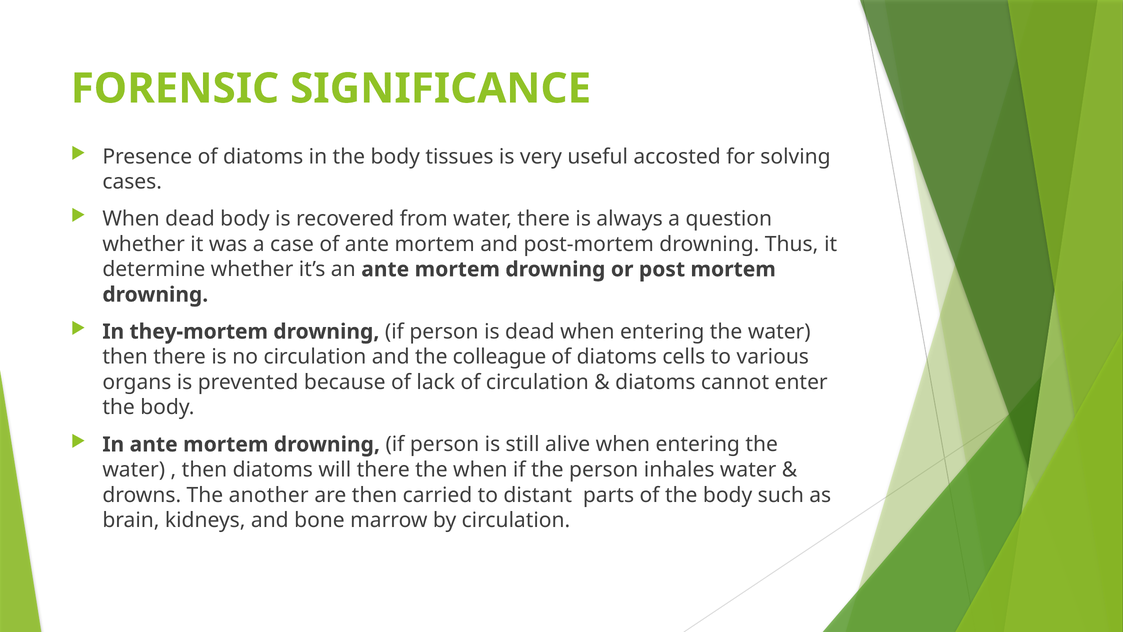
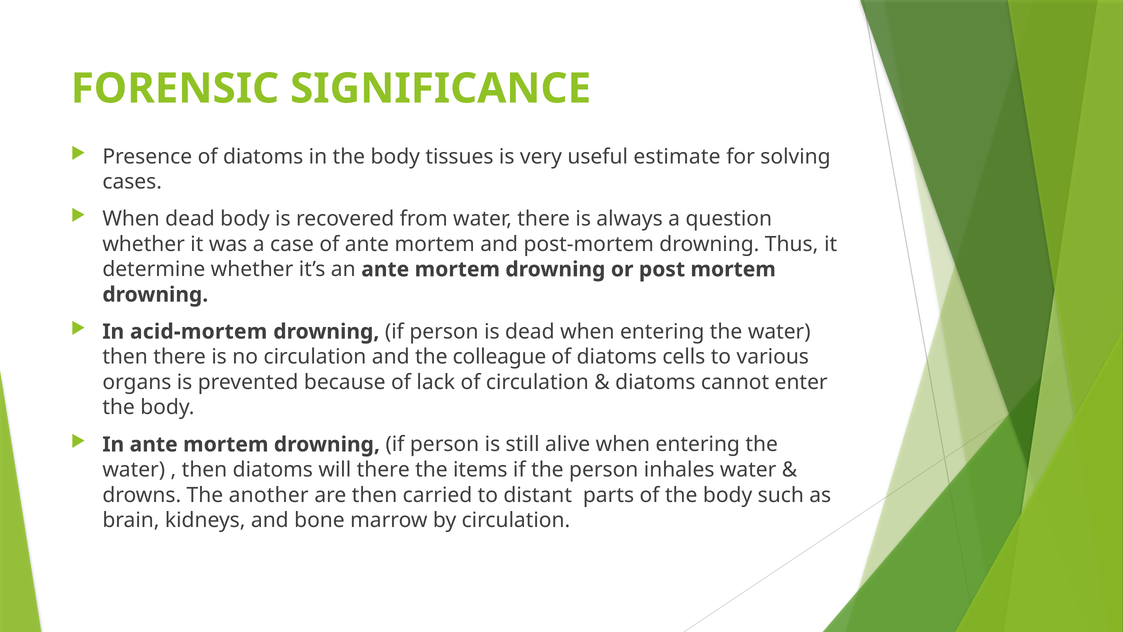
accosted: accosted -> estimate (677, 156)
they-mortem: they-mortem -> acid-mortem (199, 332)
the when: when -> items (480, 470)
